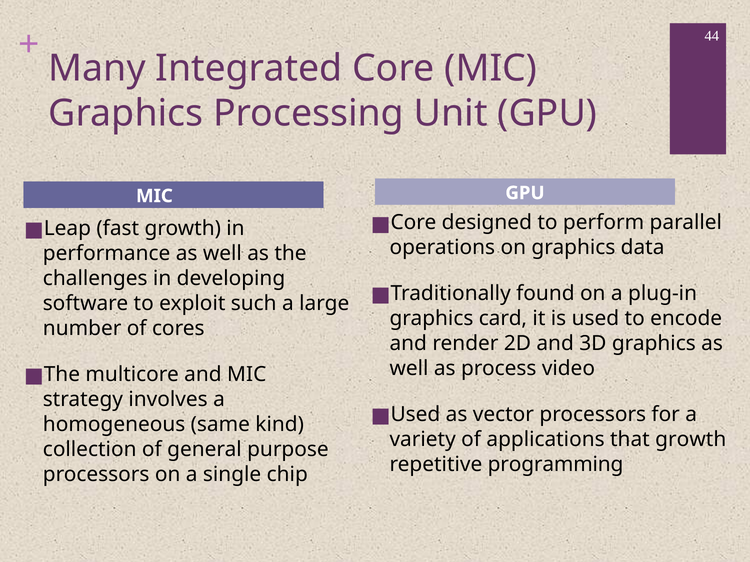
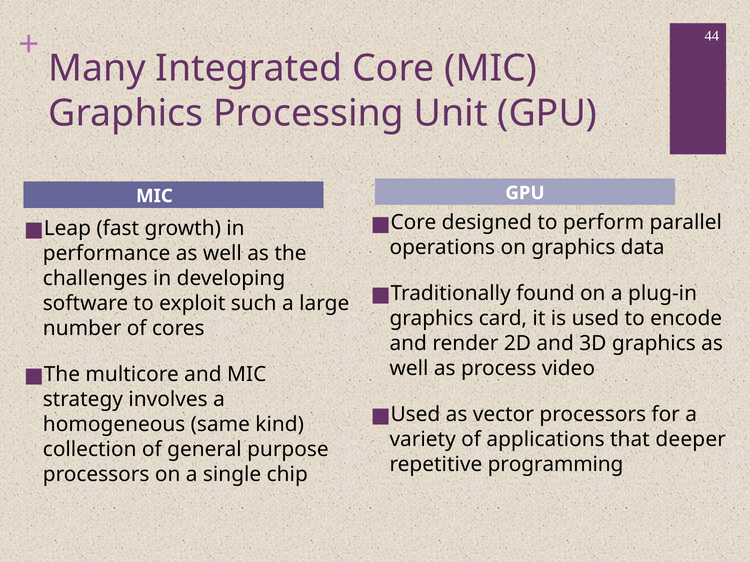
that growth: growth -> deeper (691, 440)
